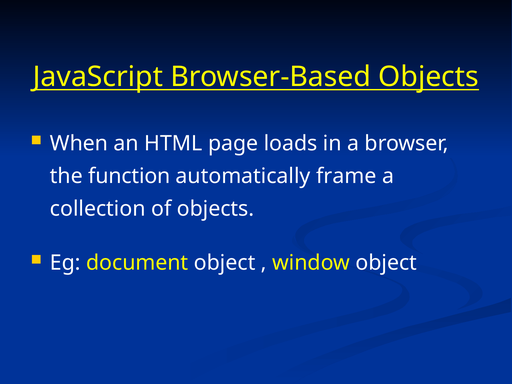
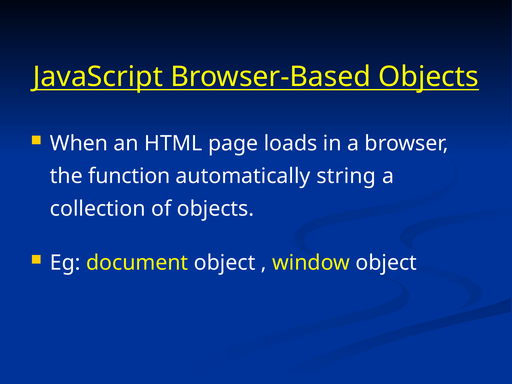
frame: frame -> string (346, 176)
